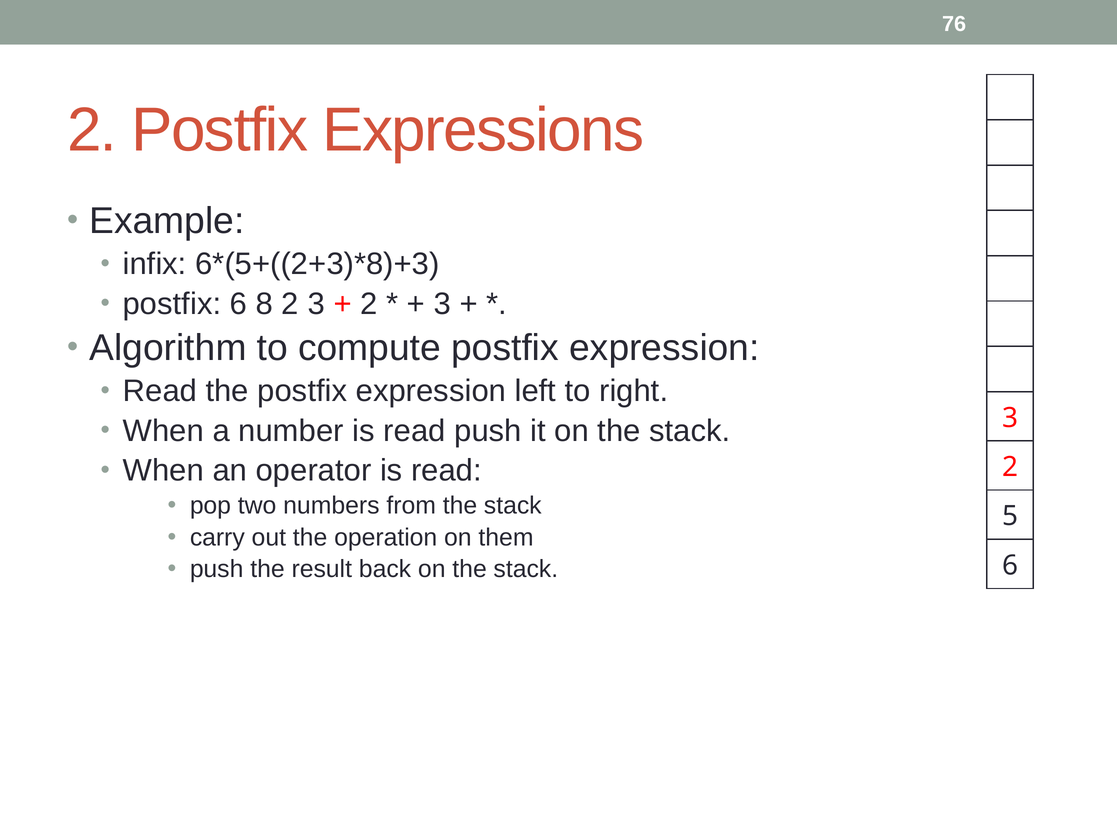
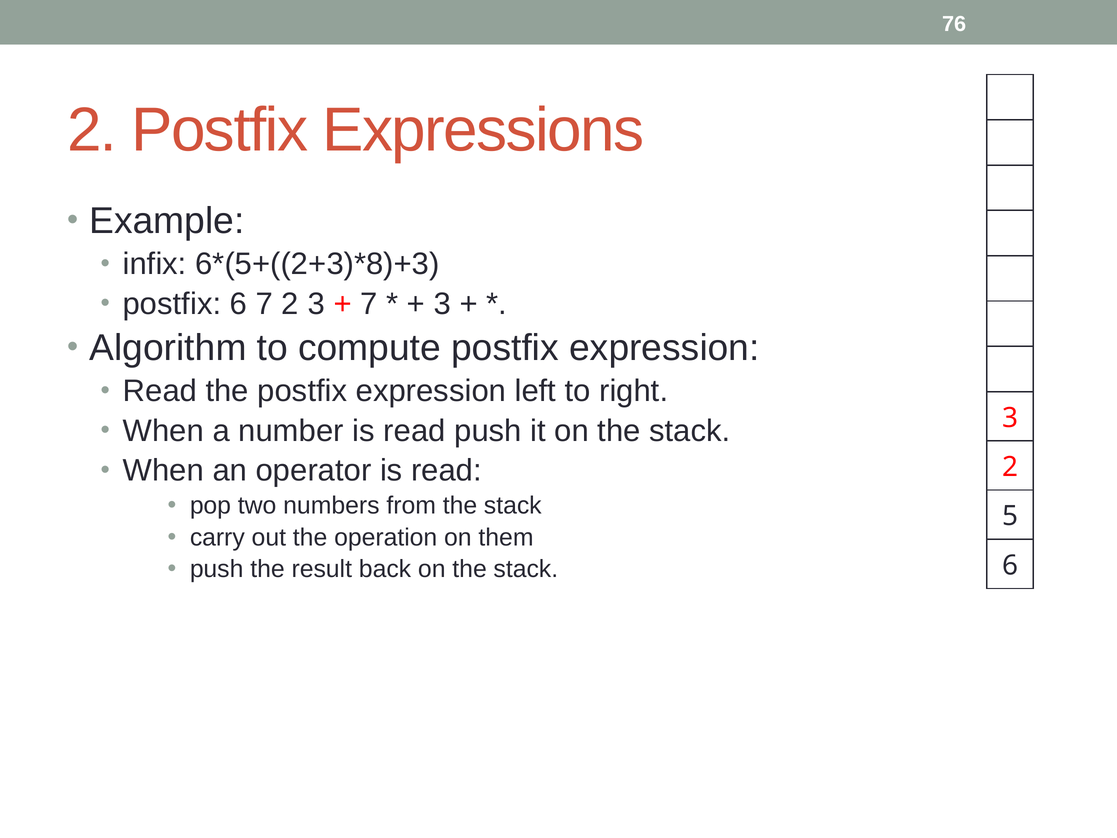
6 8: 8 -> 7 (264, 304)
2: 2 -> 7 (369, 304)
